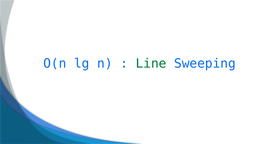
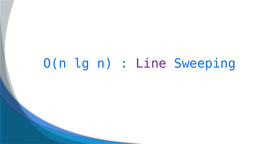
Line colour: green -> purple (151, 64)
